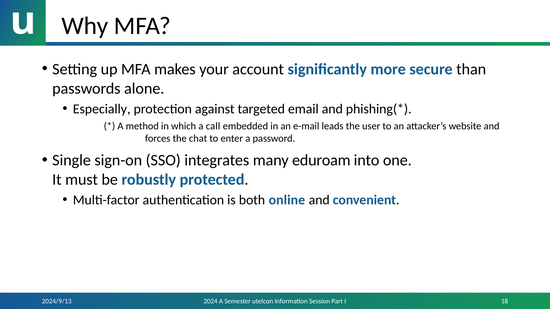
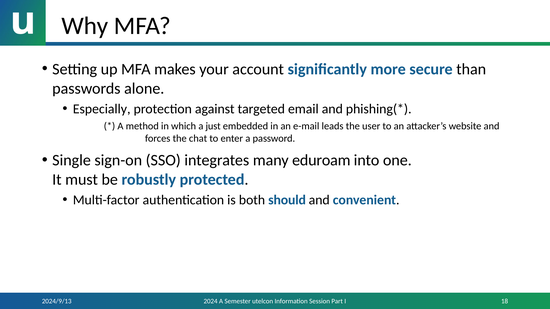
call: call -> just (213, 126)
online: online -> should (287, 200)
